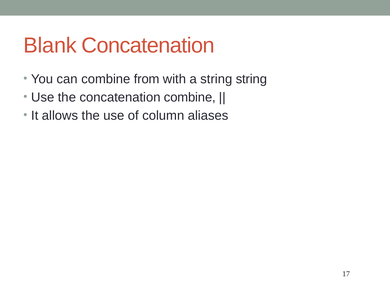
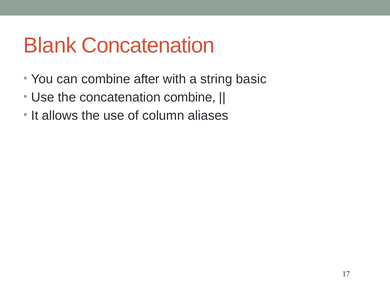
from: from -> after (147, 79)
string string: string -> basic (251, 79)
